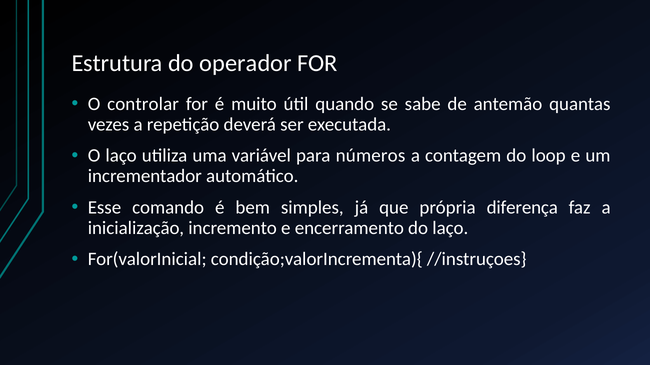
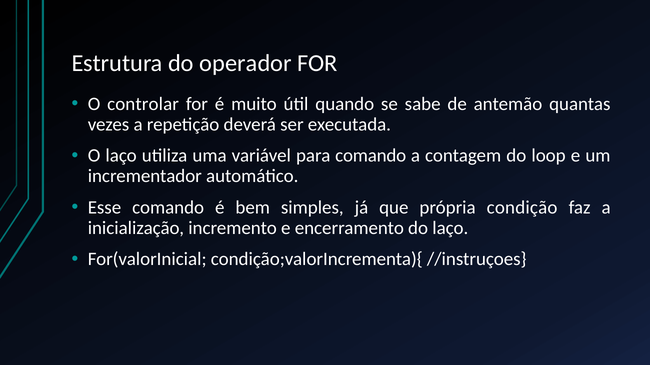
para números: números -> comando (371, 156)
diferença: diferença -> condição (522, 208)
